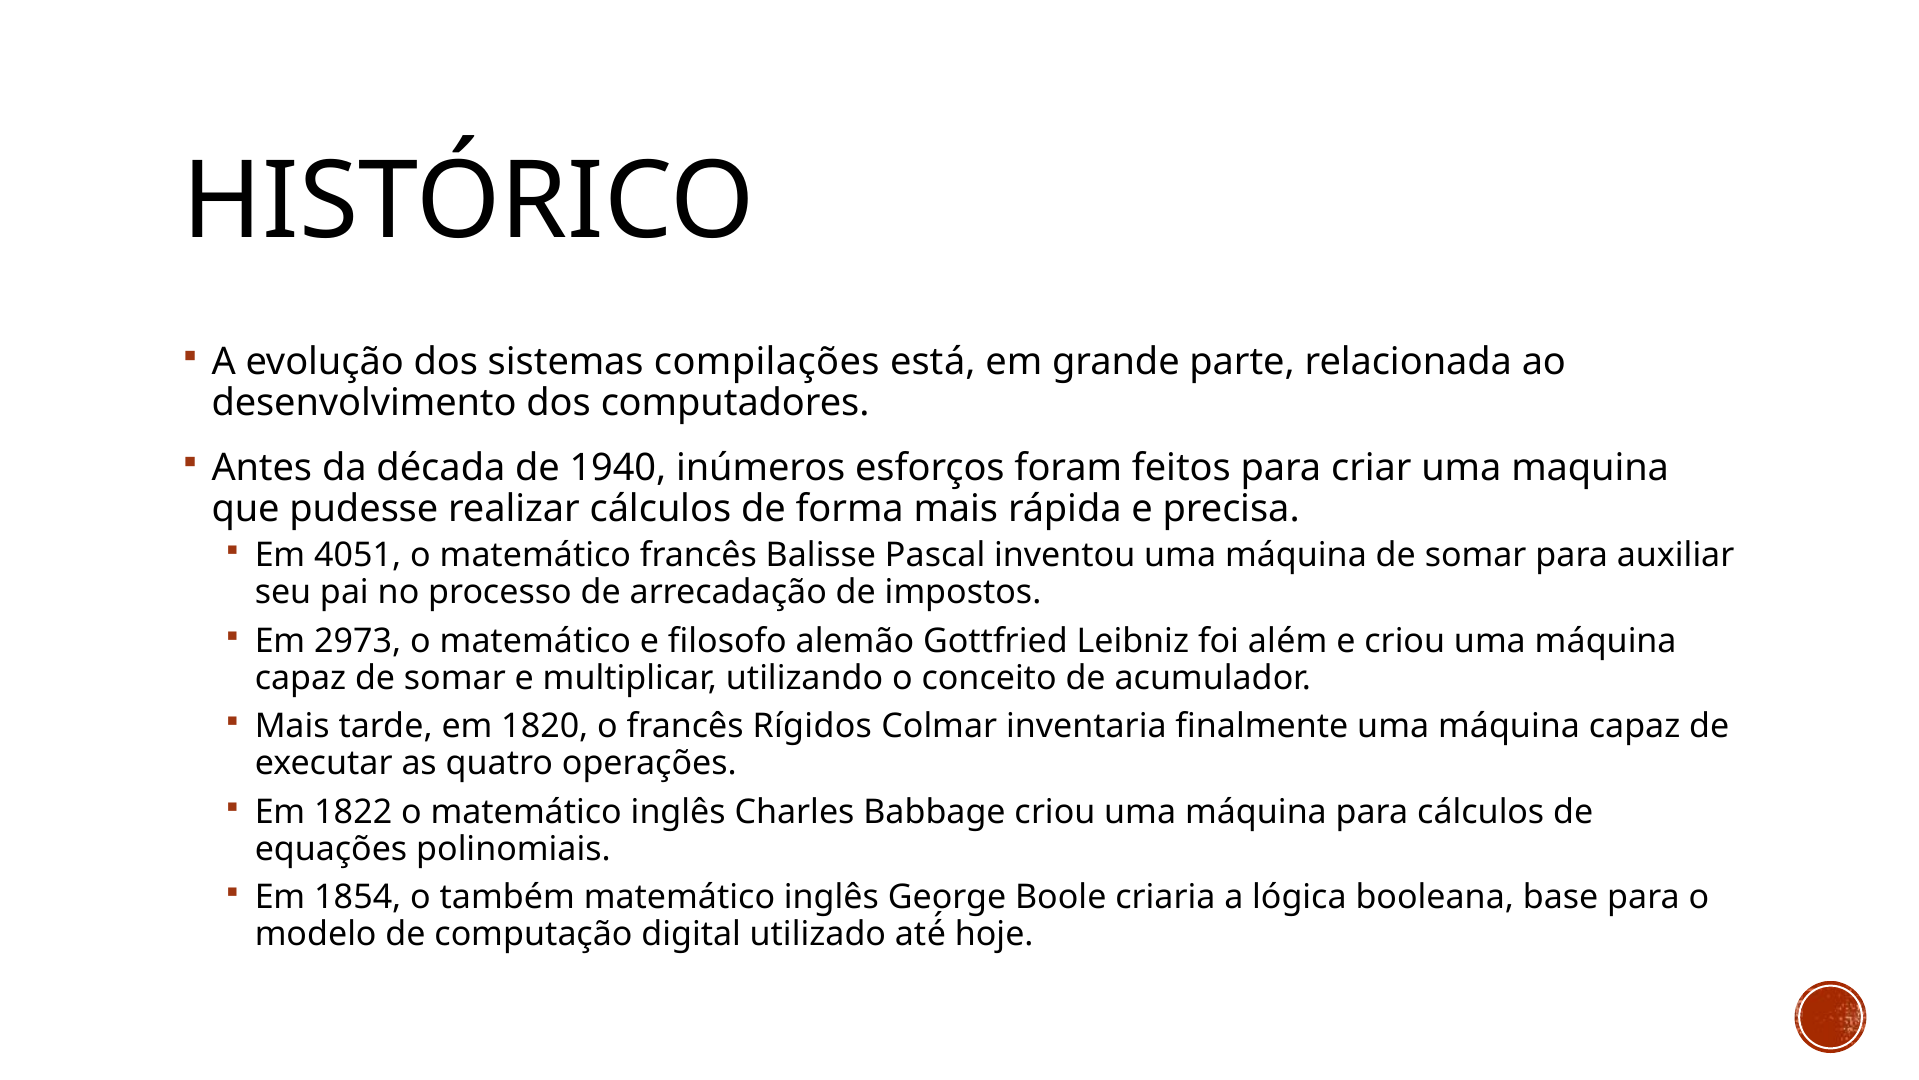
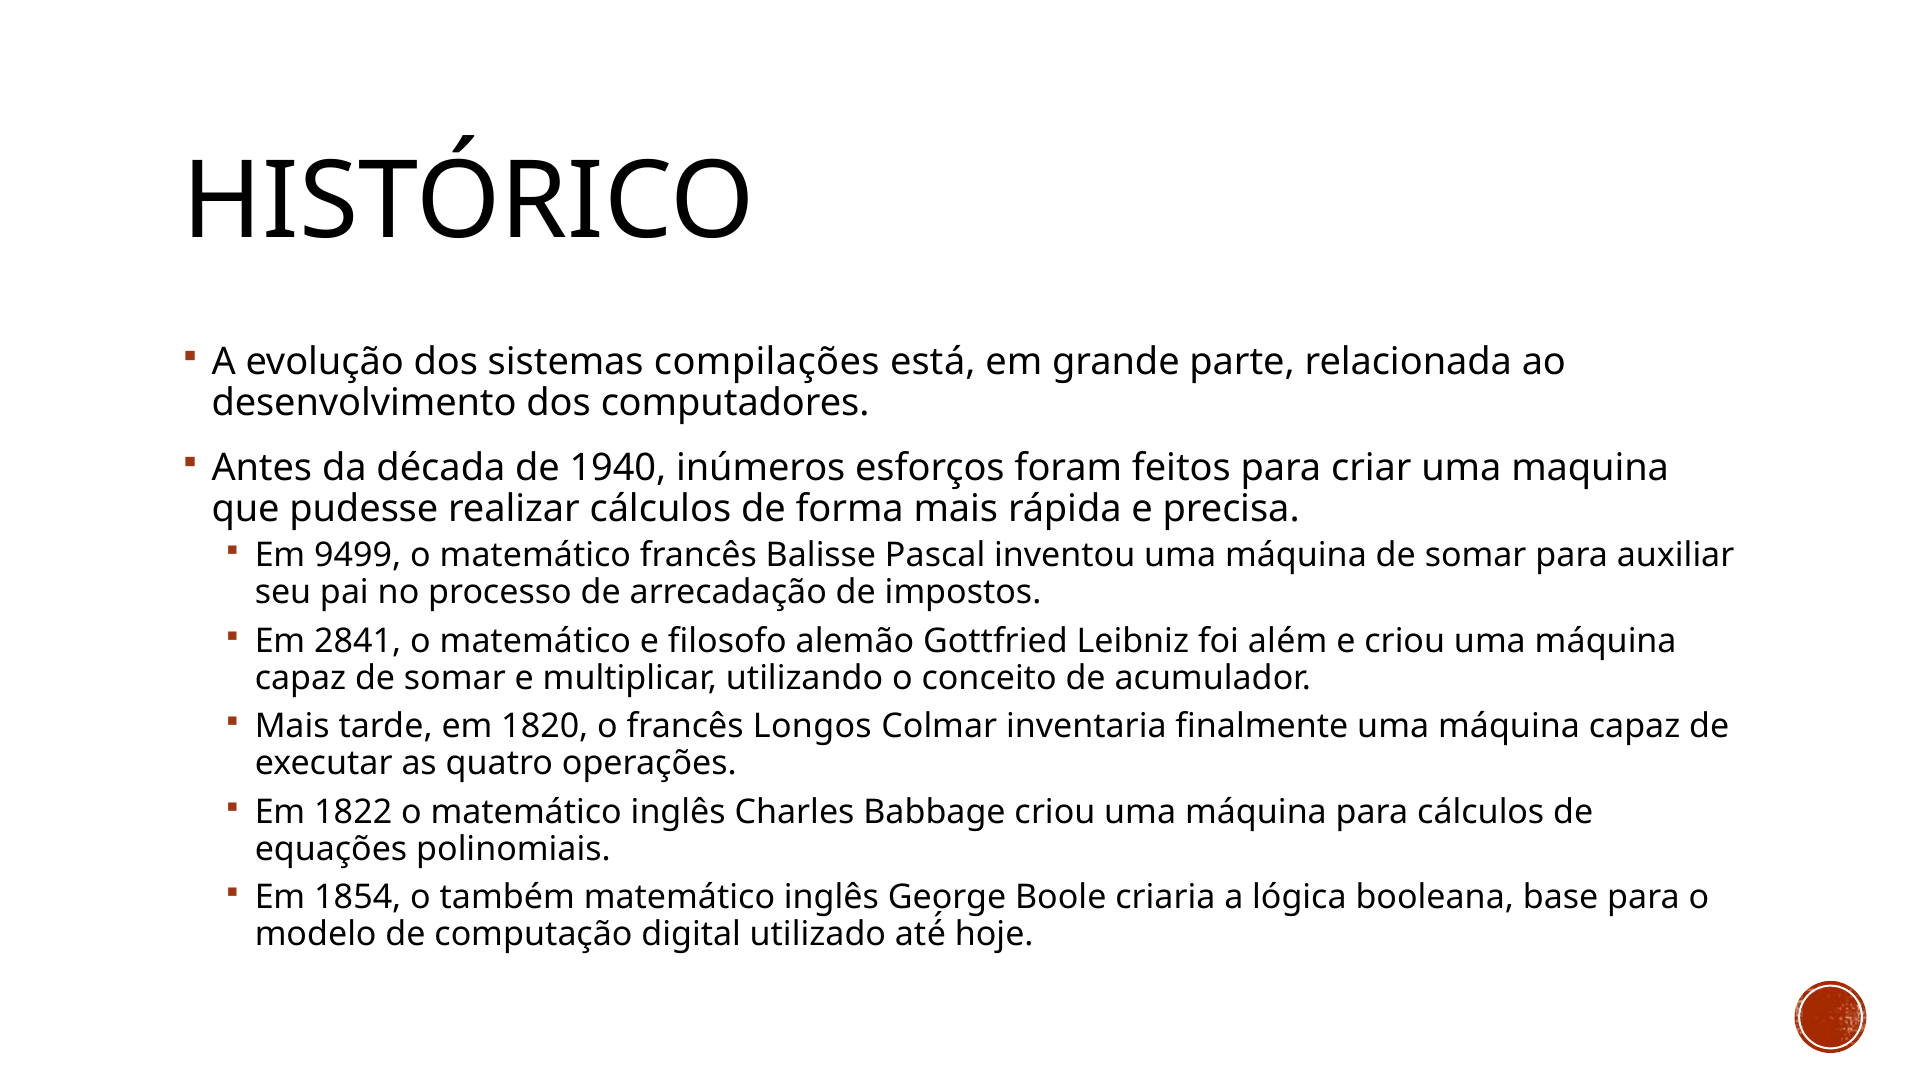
4051: 4051 -> 9499 (358, 555)
2973: 2973 -> 2841 (358, 641)
Rígidos: Rígidos -> Longos (812, 726)
